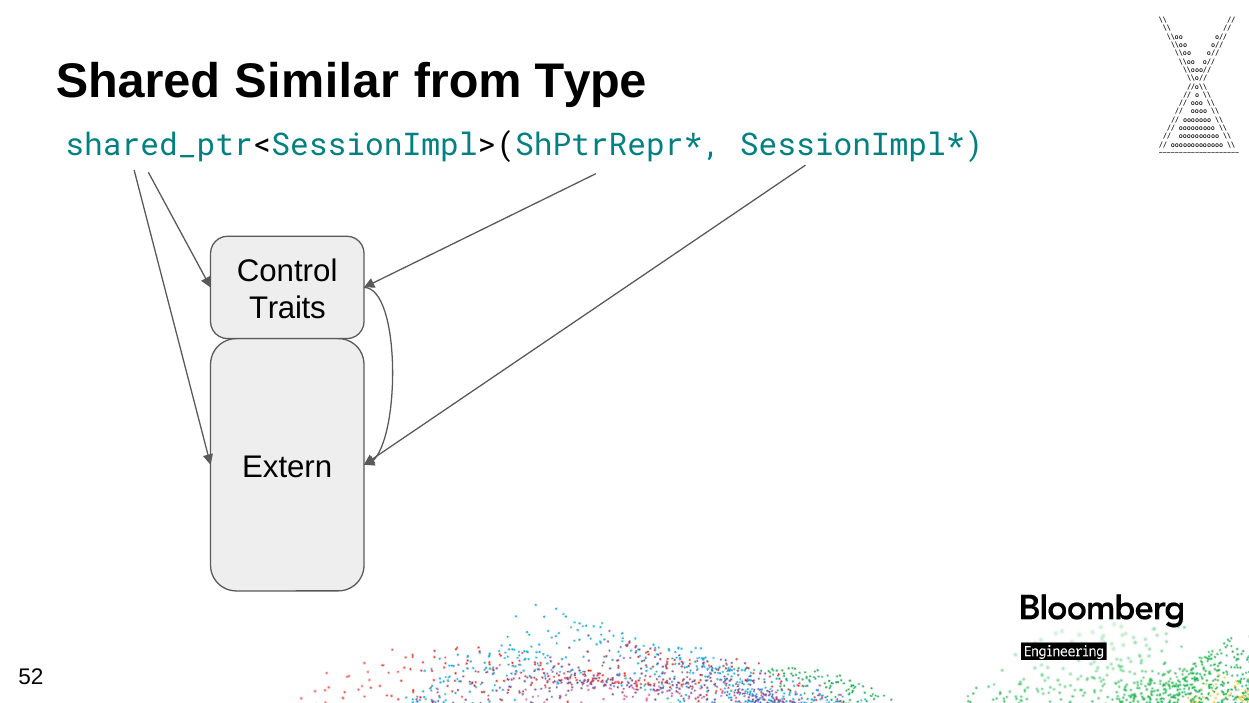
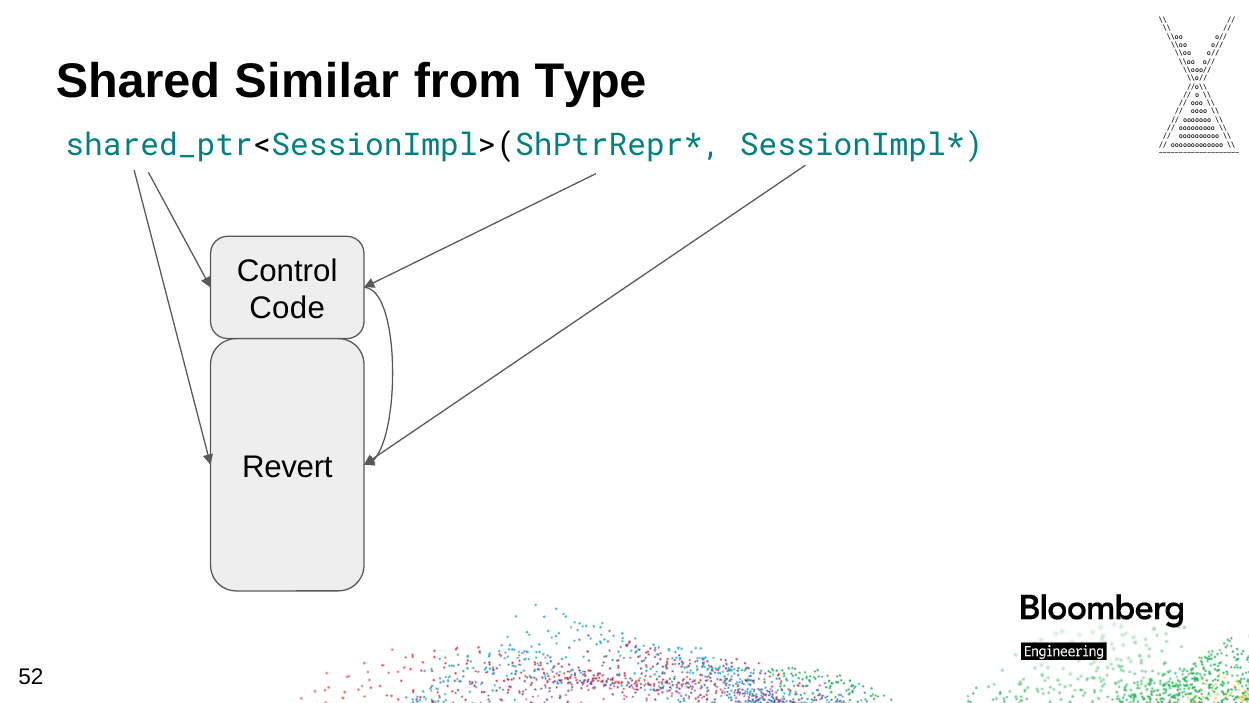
Traits: Traits -> Code (287, 308)
Extern: Extern -> Revert (287, 467)
